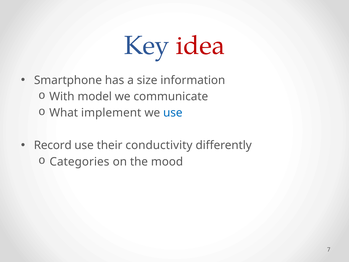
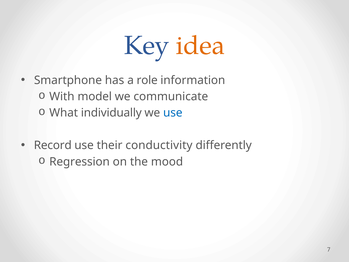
idea colour: red -> orange (200, 45)
size: size -> role (147, 80)
implement: implement -> individually (111, 113)
Categories: Categories -> Regression (80, 162)
